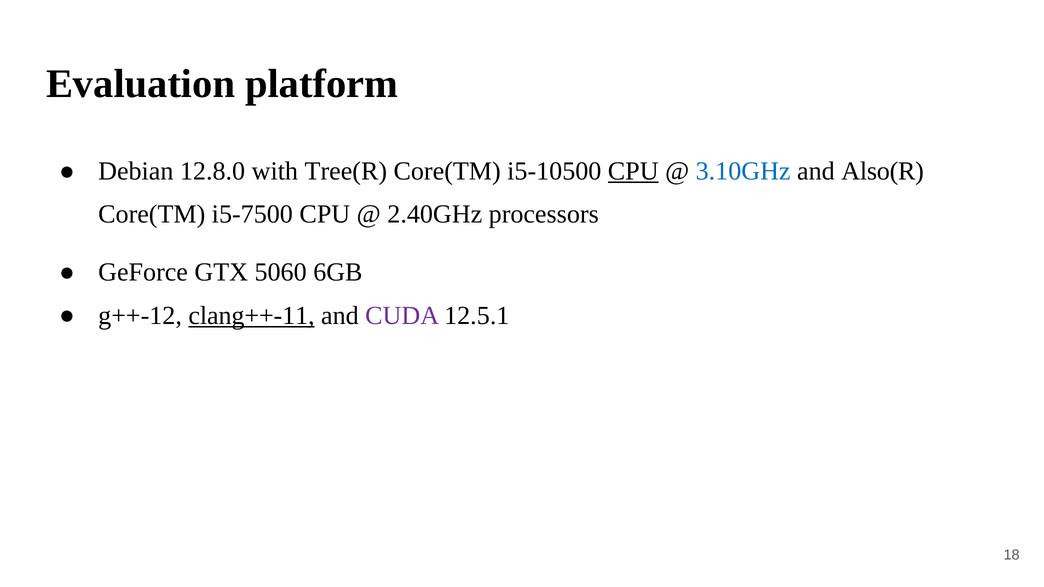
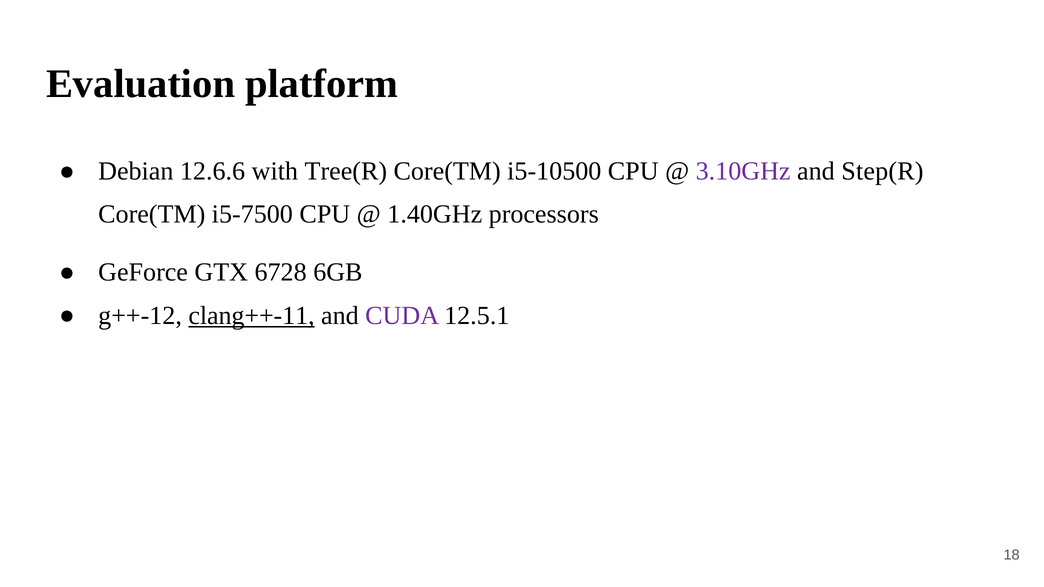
12.8.0: 12.8.0 -> 12.6.6 (213, 171)
CPU underline: present -> none (633, 171)
3.10GHz colour: blue -> purple (743, 171)
Also(R: Also(R -> Step(R (882, 171)
2.40GHz: 2.40GHz -> 1.40GHz (435, 214)
5060: 5060 -> 6728 (281, 272)
